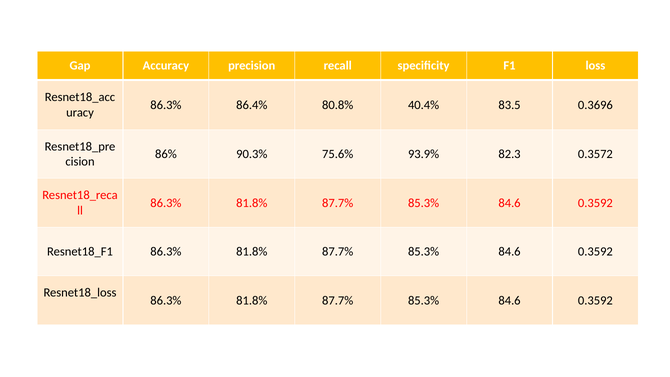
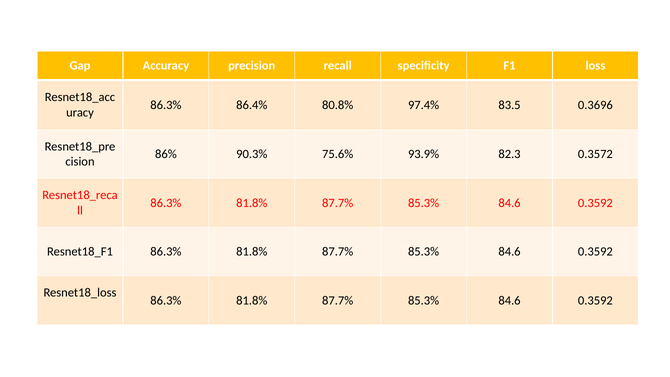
40.4%: 40.4% -> 97.4% (424, 105)
